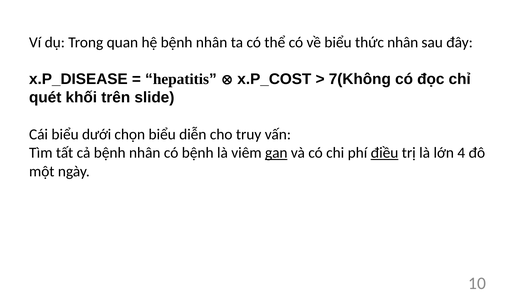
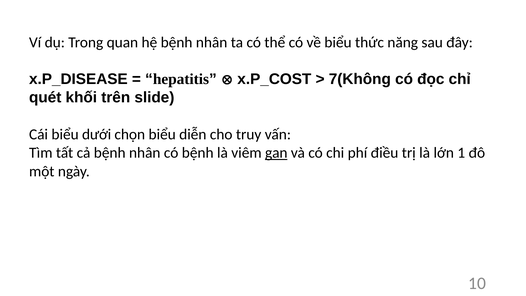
thức nhân: nhân -> năng (403, 42)
điều underline: present -> none (385, 153)
4: 4 -> 1 (461, 153)
